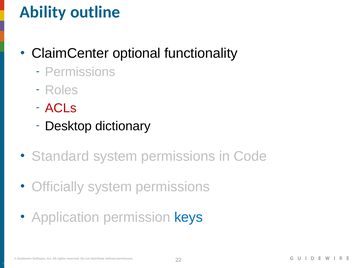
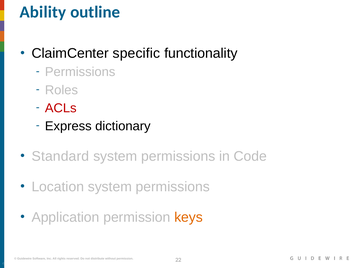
optional: optional -> specific (136, 53)
Desktop: Desktop -> Express (68, 126)
Officially: Officially -> Location (58, 187)
keys colour: blue -> orange (189, 218)
